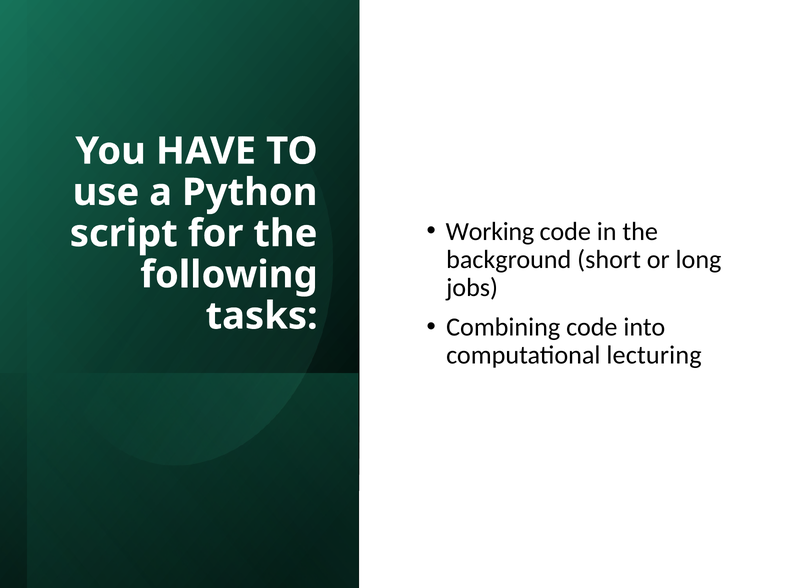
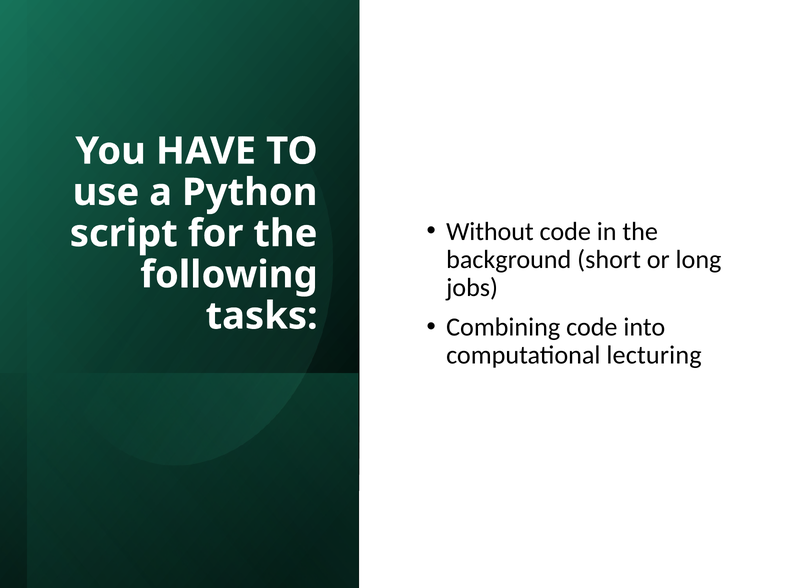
Working: Working -> Without (490, 232)
